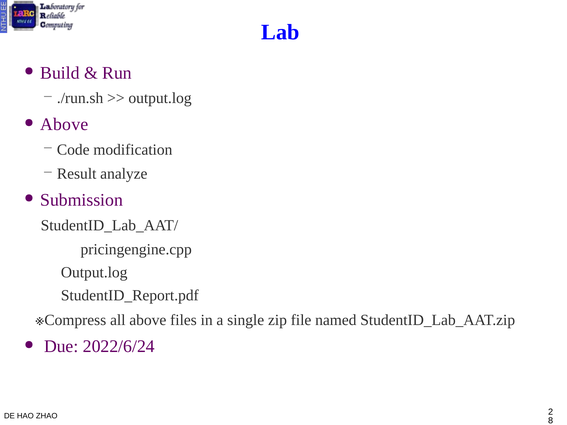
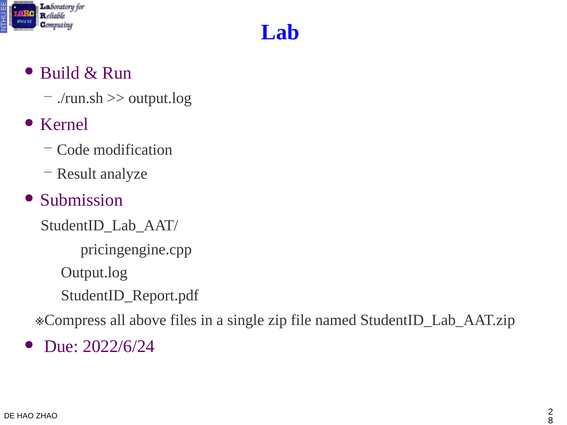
Above: Above -> Kernel (64, 124)
